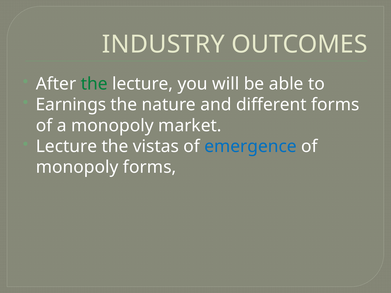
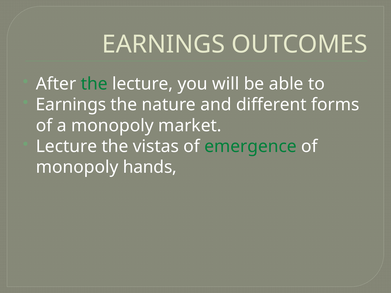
INDUSTRY: INDUSTRY -> EARNINGS (164, 45)
emergence colour: blue -> green (251, 147)
monopoly forms: forms -> hands (150, 167)
